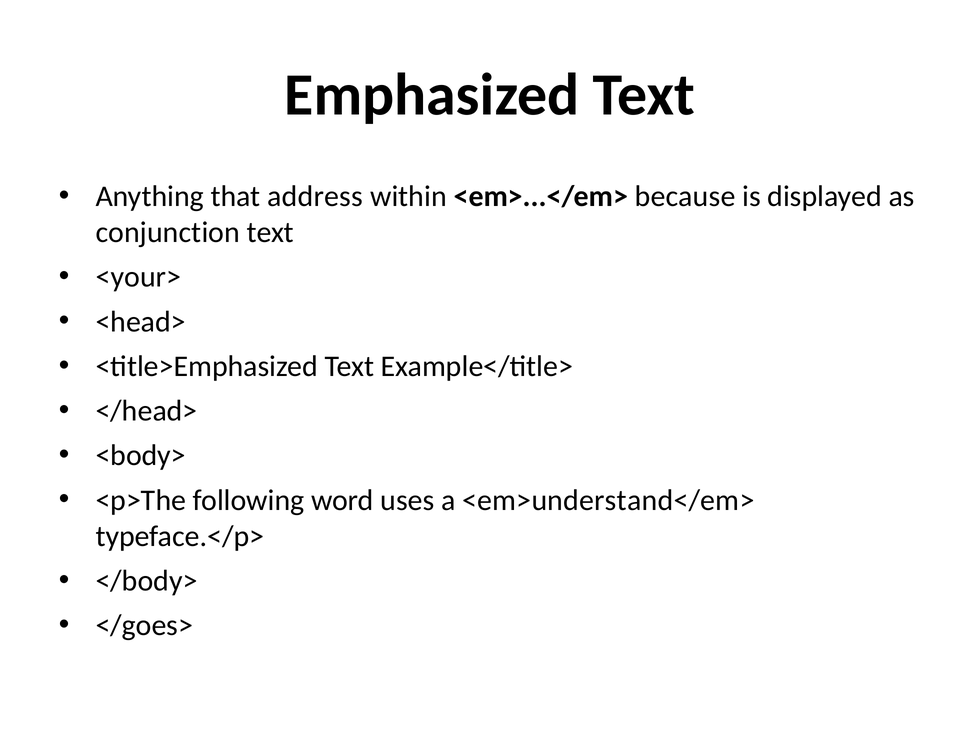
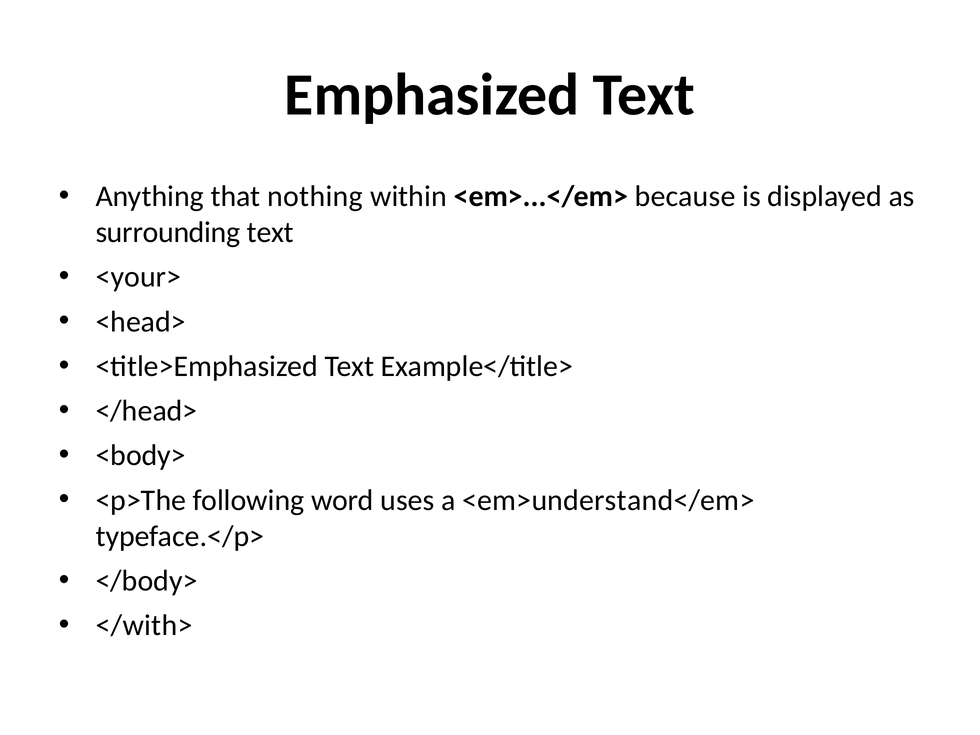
address: address -> nothing (315, 196)
conjunction: conjunction -> surrounding (168, 232)
</goes>: </goes> -> </with> (144, 625)
